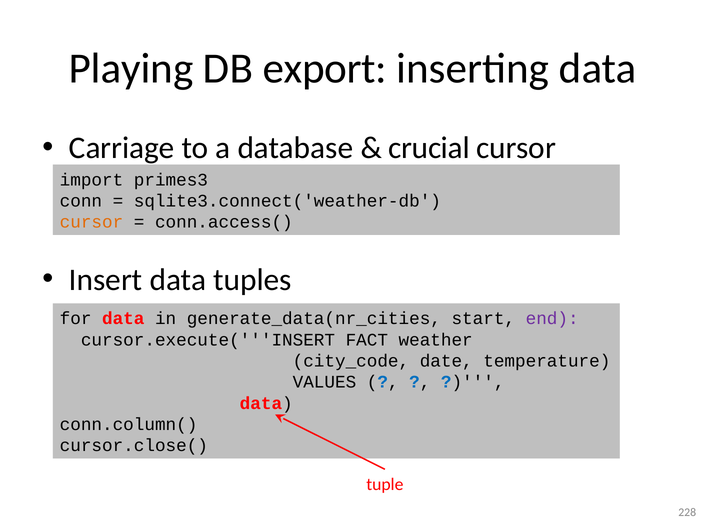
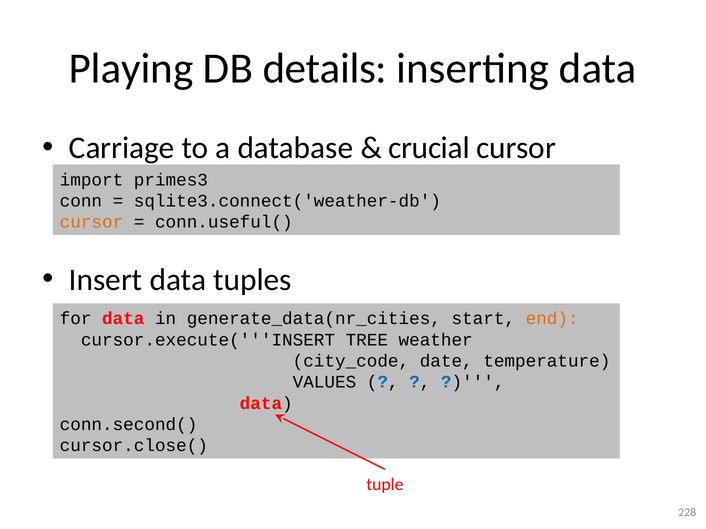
export: export -> details (325, 68)
conn.access(: conn.access( -> conn.useful( (224, 222)
end colour: purple -> orange (552, 319)
FACT: FACT -> TREE (367, 340)
conn.column(: conn.column( -> conn.second( (129, 425)
